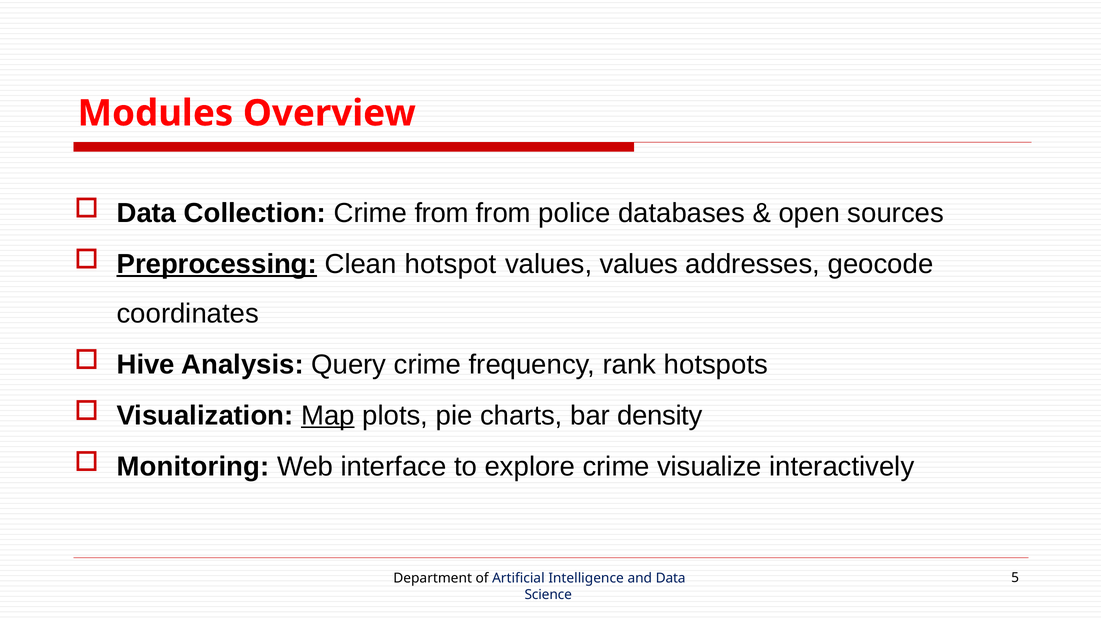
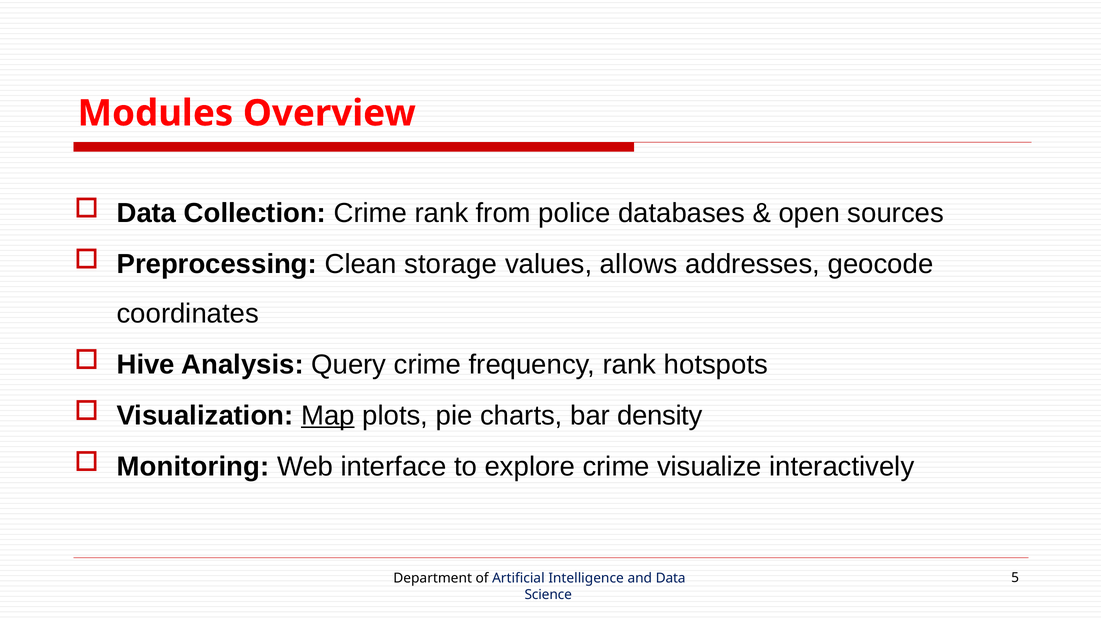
Crime from: from -> rank (441, 213)
Preprocessing underline: present -> none (217, 264)
hotspot: hotspot -> storage (451, 264)
values values: values -> allows (639, 264)
